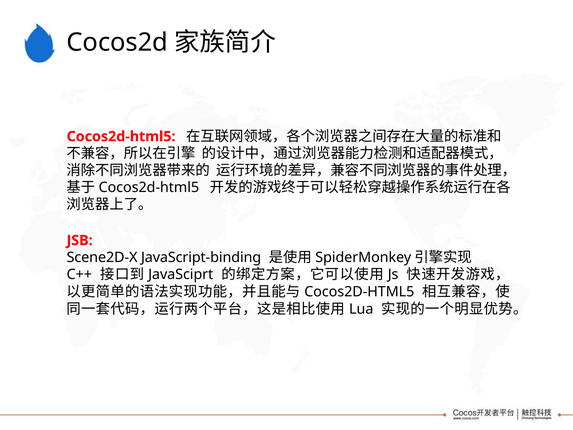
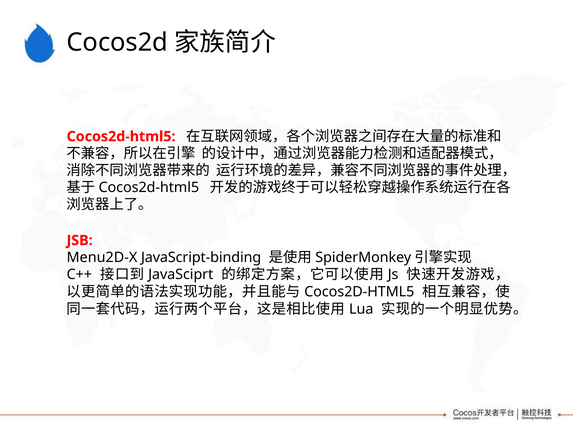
Scene2D-X: Scene2D-X -> Menu2D-X (102, 257)
